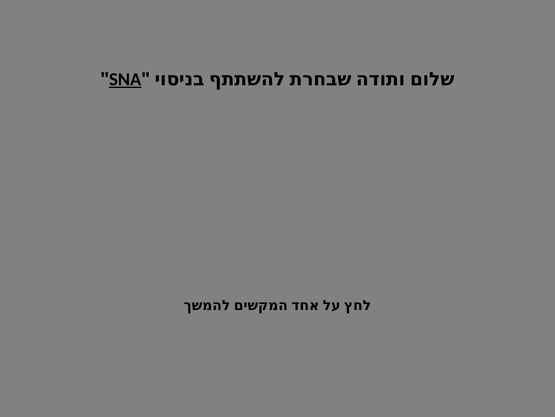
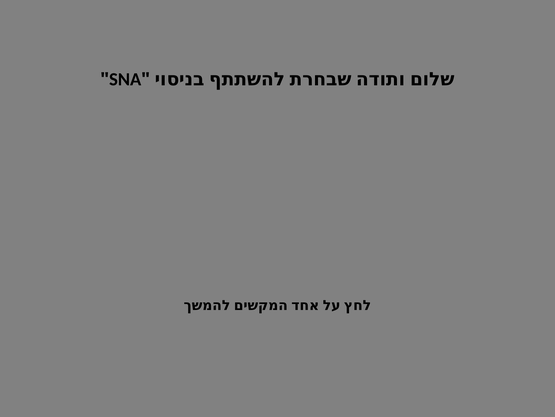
SNA underline: present -> none (125, 79)
